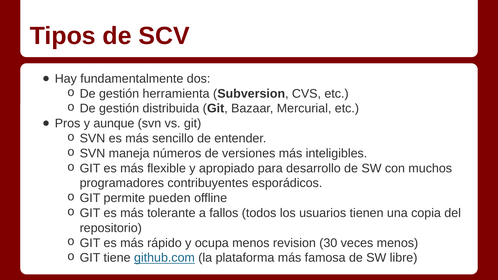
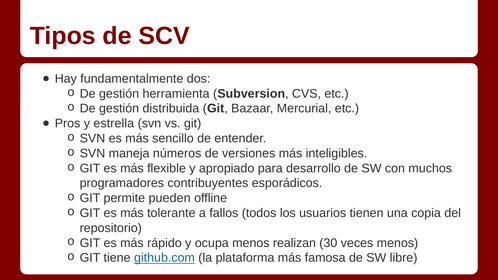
aunque: aunque -> estrella (114, 124)
revision: revision -> realizan (294, 243)
